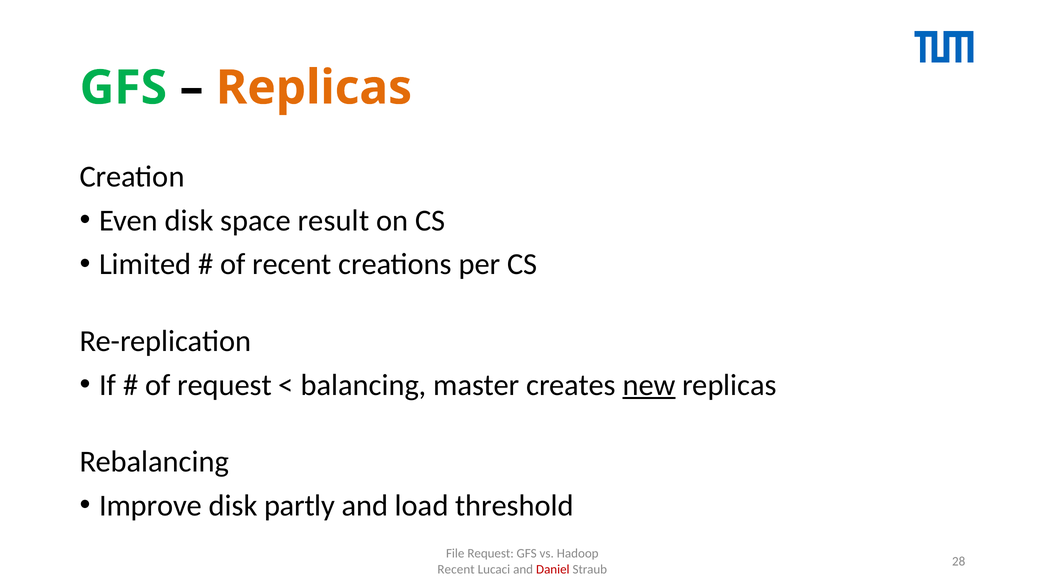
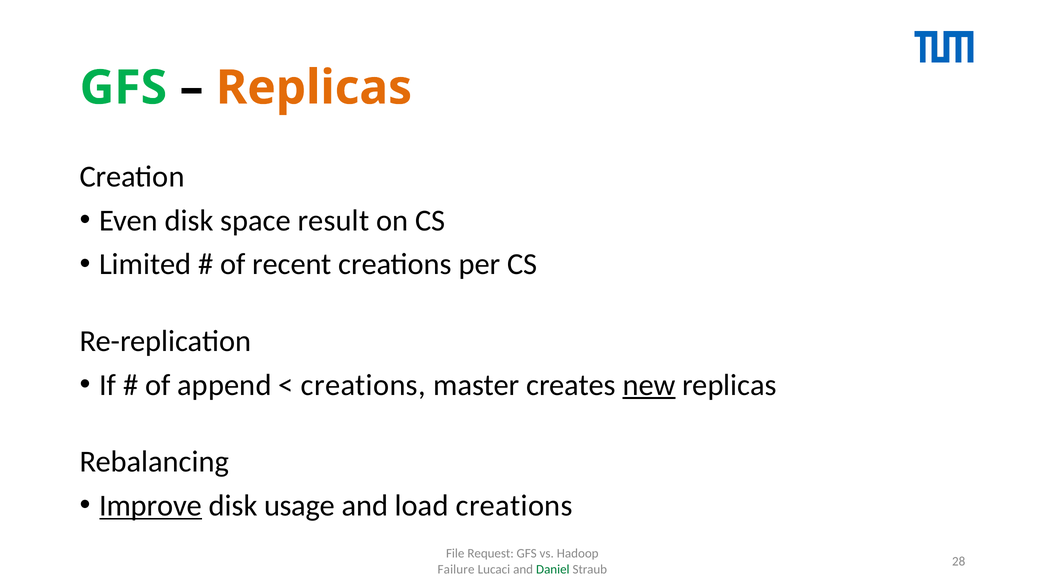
of request: request -> append (224, 385)
balancing: balancing -> creations (363, 385)
Improve underline: none -> present (151, 505)
partly: partly -> usage (300, 505)
load threshold: threshold -> creations (514, 505)
Recent: Recent -> Failure (456, 569)
Daniel colour: red -> green (553, 569)
